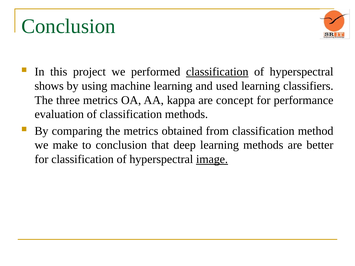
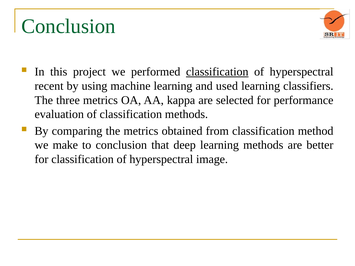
shows: shows -> recent (49, 86)
concept: concept -> selected (235, 100)
image underline: present -> none (212, 159)
